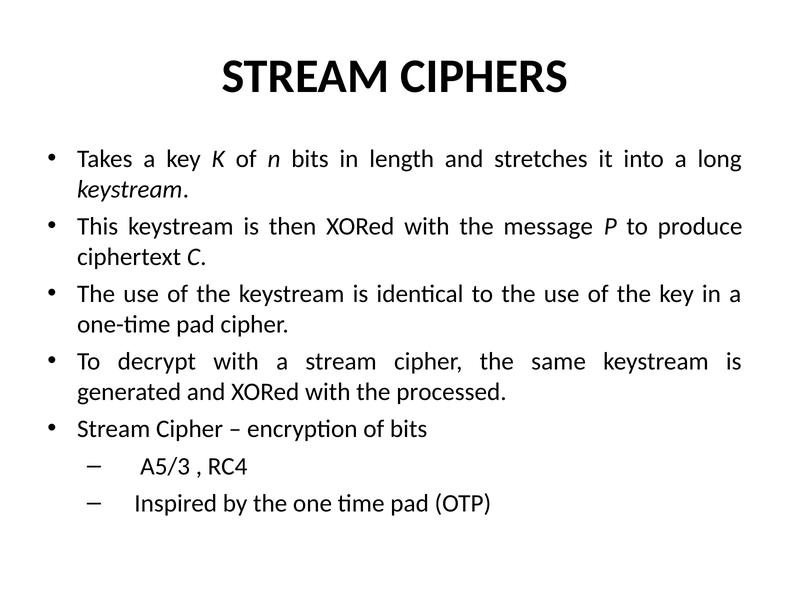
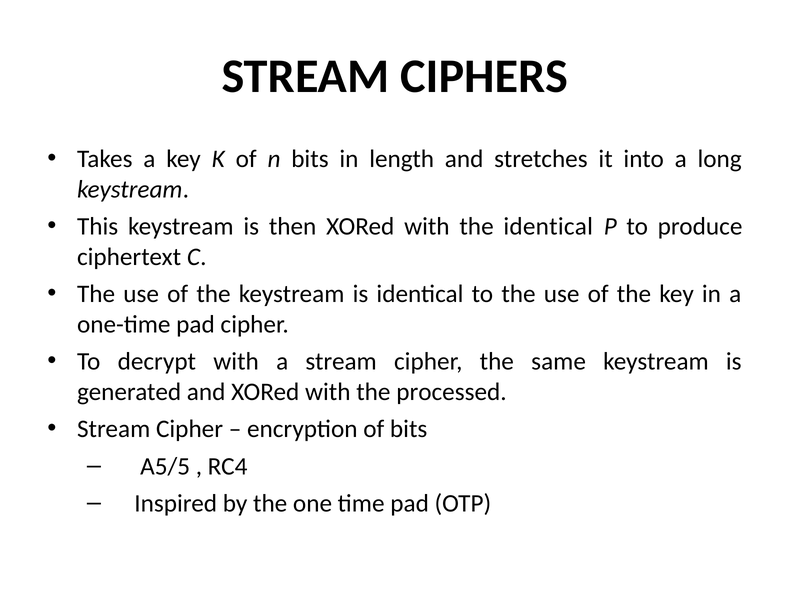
the message: message -> identical (548, 227)
A5/3: A5/3 -> A5/5 (165, 467)
